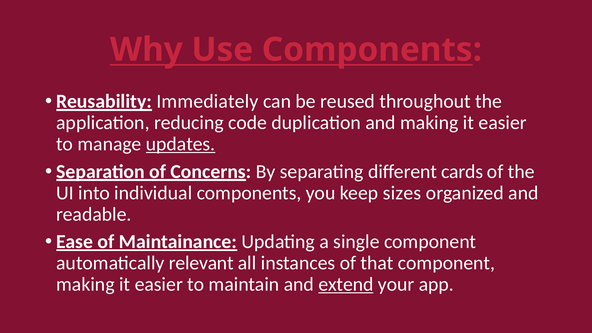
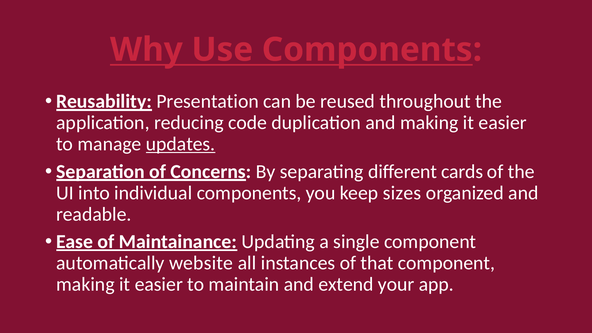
Immediately: Immediately -> Presentation (208, 101)
relevant: relevant -> website (201, 263)
extend underline: present -> none (346, 284)
